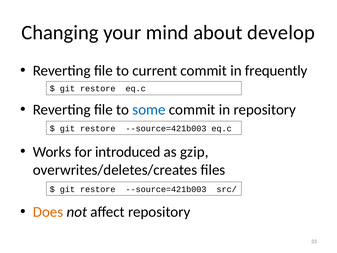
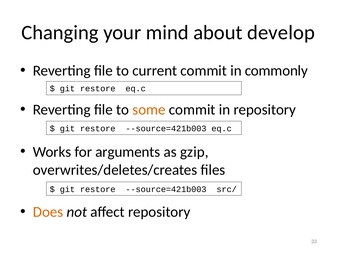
frequently: frequently -> commonly (276, 71)
some colour: blue -> orange (149, 110)
introduced: introduced -> arguments (128, 152)
